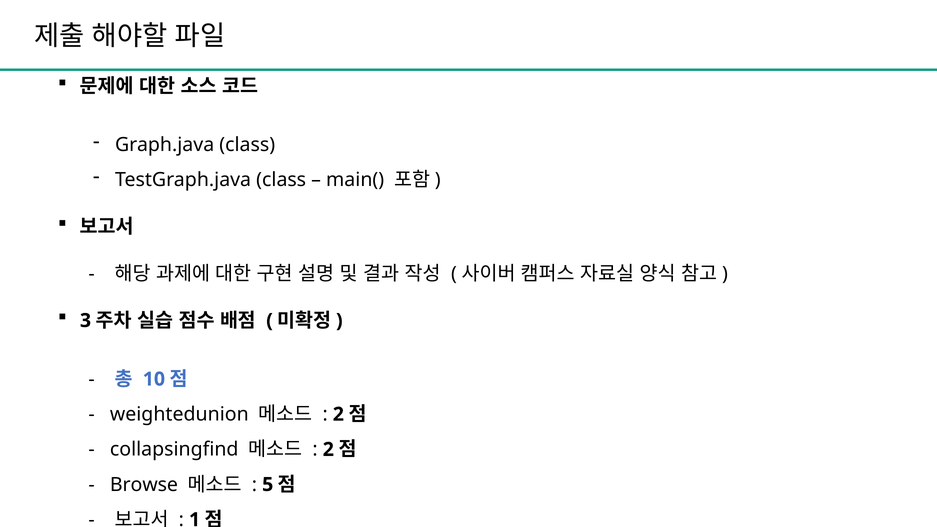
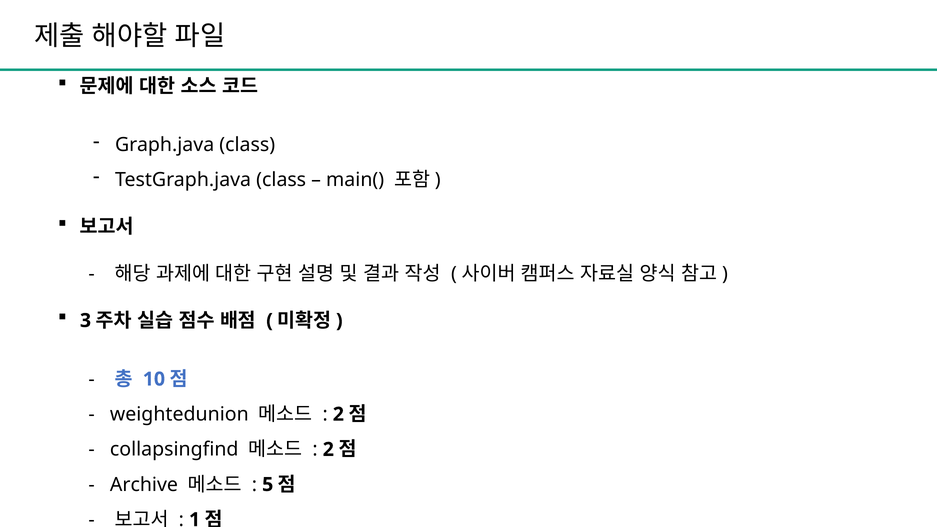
Browse: Browse -> Archive (144, 485)
